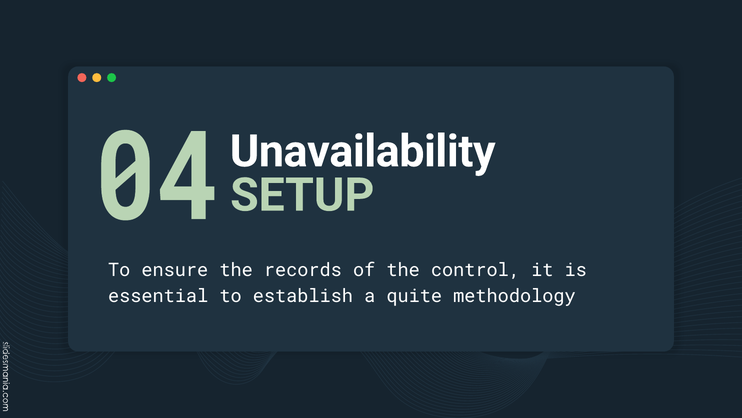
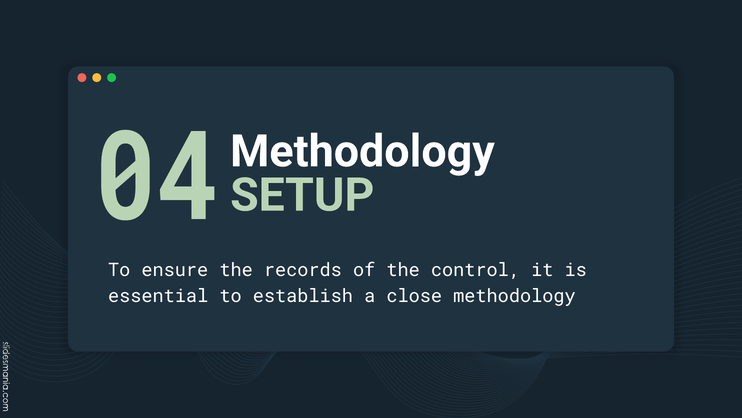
Unavailability: Unavailability -> Methodology (362, 151)
quite: quite -> close (414, 295)
